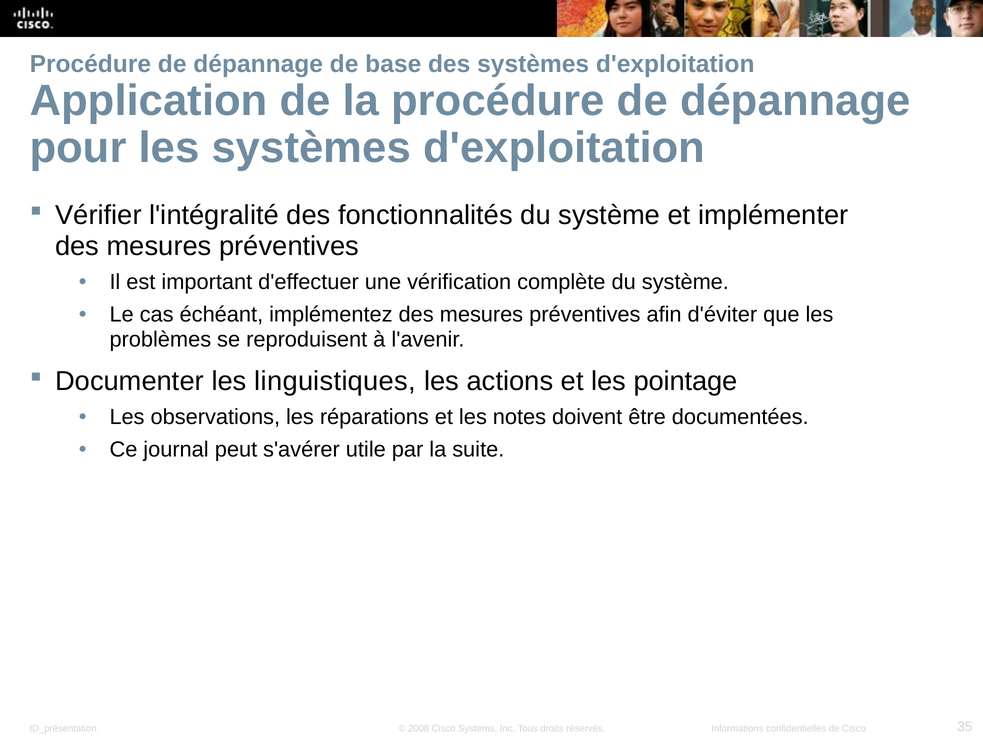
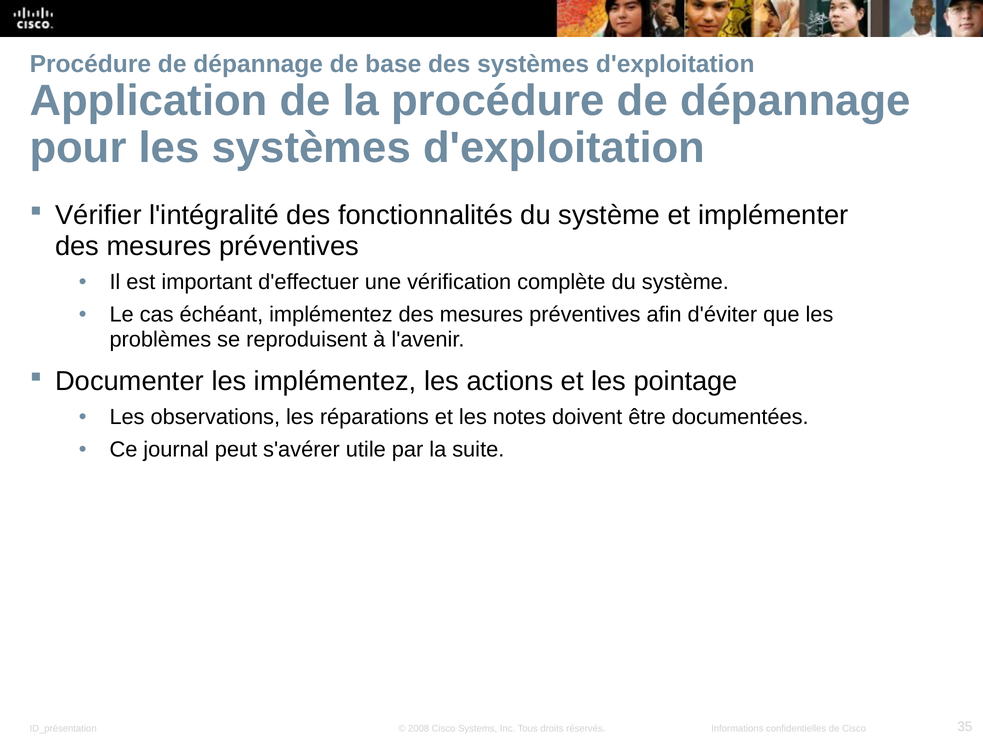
les linguistiques: linguistiques -> implémentez (335, 381)
